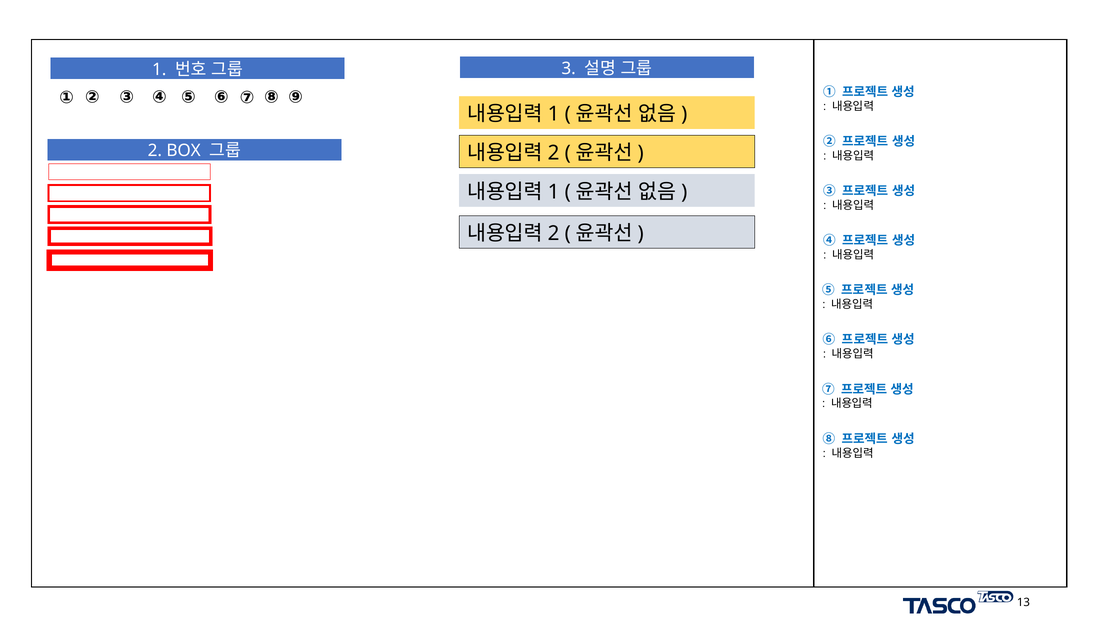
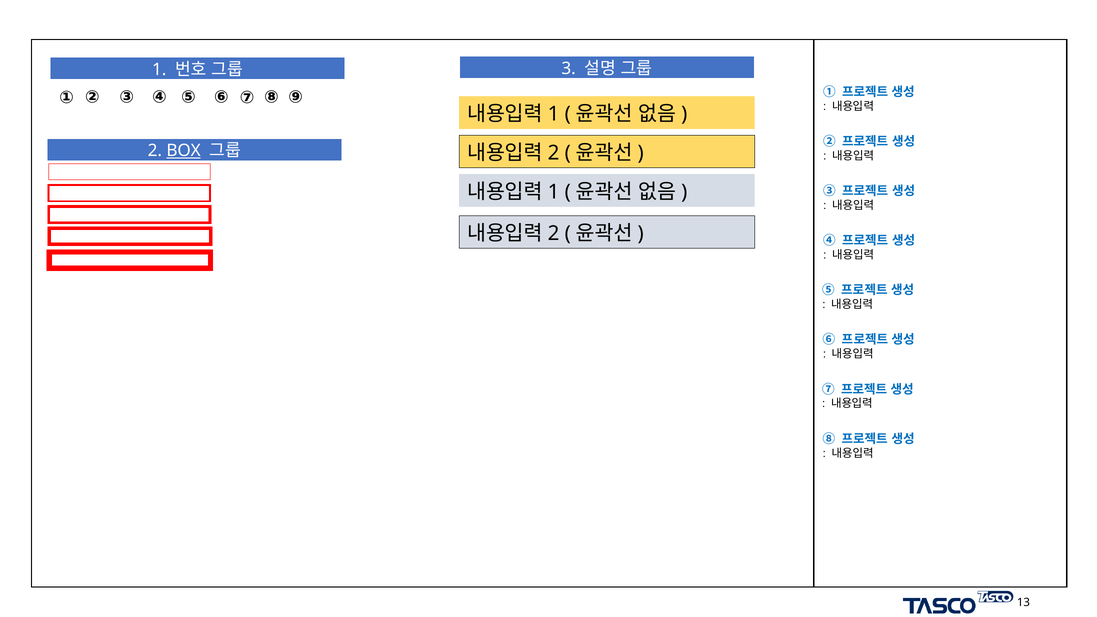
BOX underline: none -> present (184, 151)
